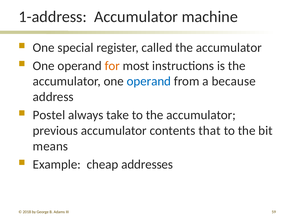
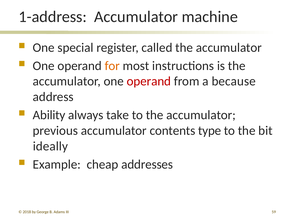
operand colour: blue -> red (149, 81)
Postel: Postel -> Ability (49, 115)
that: that -> type (210, 131)
means: means -> ideally (50, 146)
